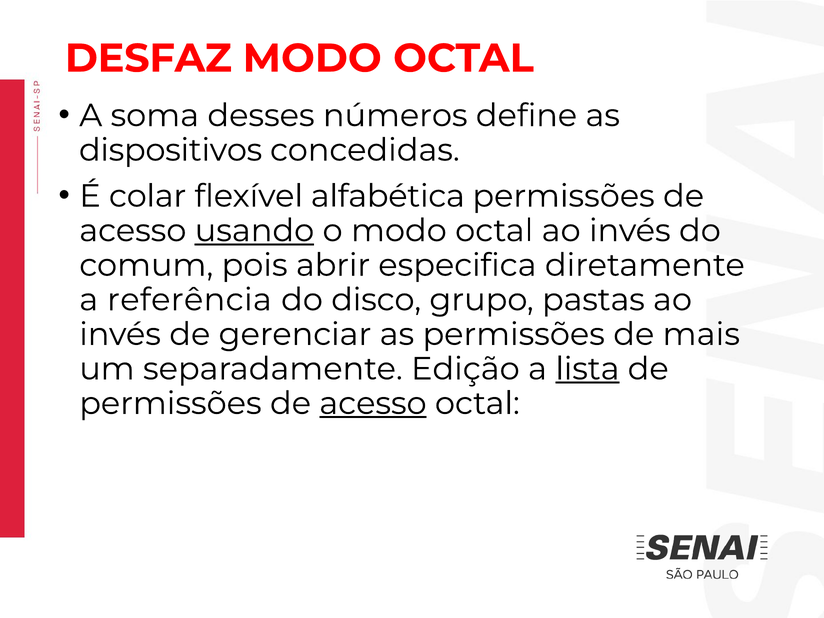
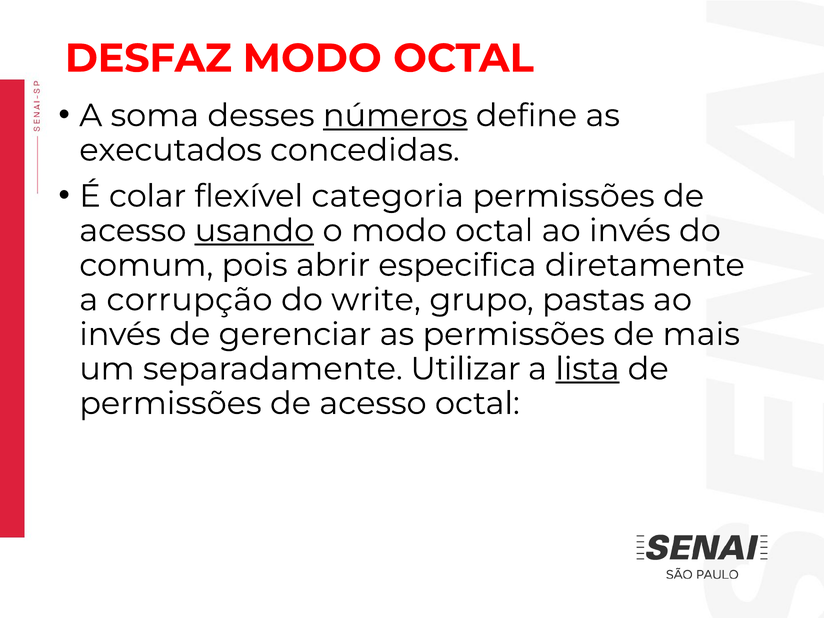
números underline: none -> present (395, 116)
dispositivos: dispositivos -> executados (171, 150)
alfabética: alfabética -> categoria (388, 196)
referência: referência -> corrupção (189, 300)
disco: disco -> write (376, 300)
Edição: Edição -> Utilizar (466, 369)
acesso underline: present -> none (373, 403)
